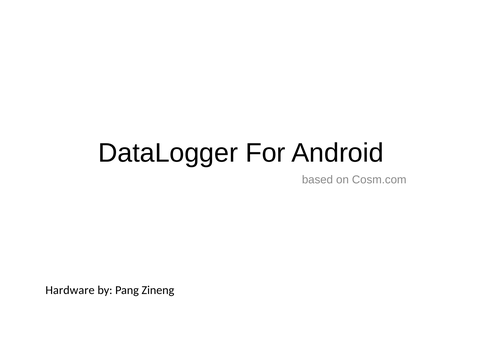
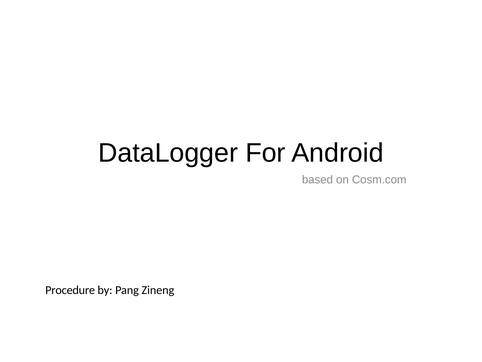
Hardware: Hardware -> Procedure (70, 290)
